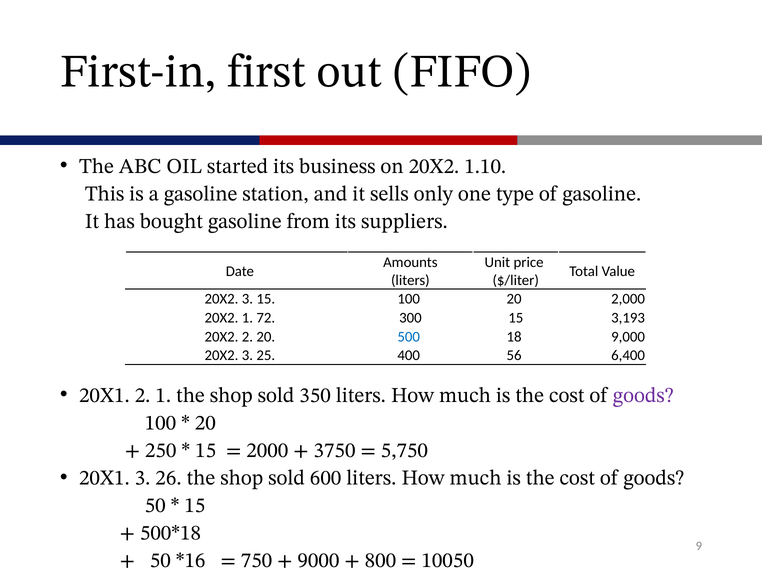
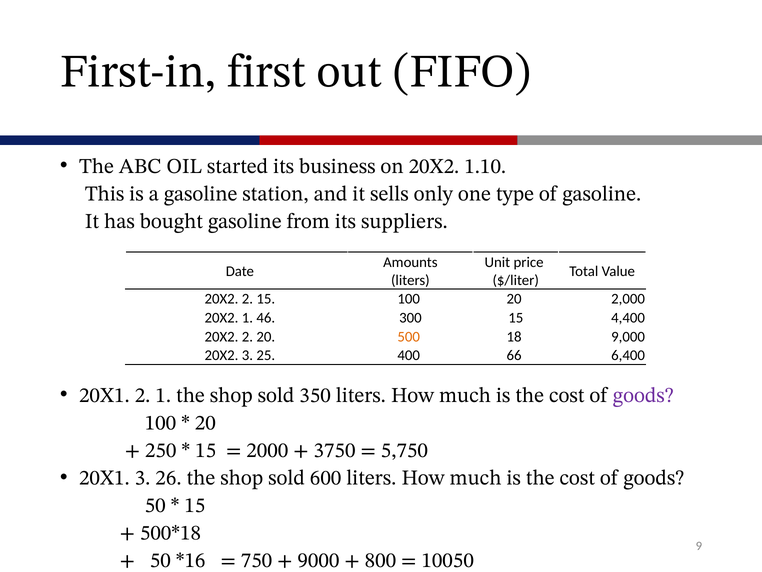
3: 3 -> 2 (247, 299)
72: 72 -> 46 (266, 318)
3,193: 3,193 -> 4,400 (628, 318)
500 colour: blue -> orange (409, 336)
56: 56 -> 66 (514, 355)
